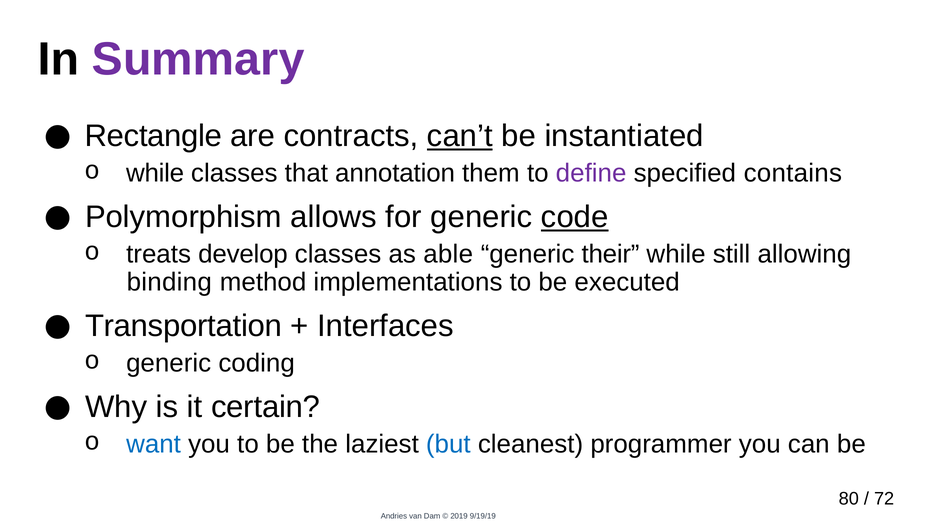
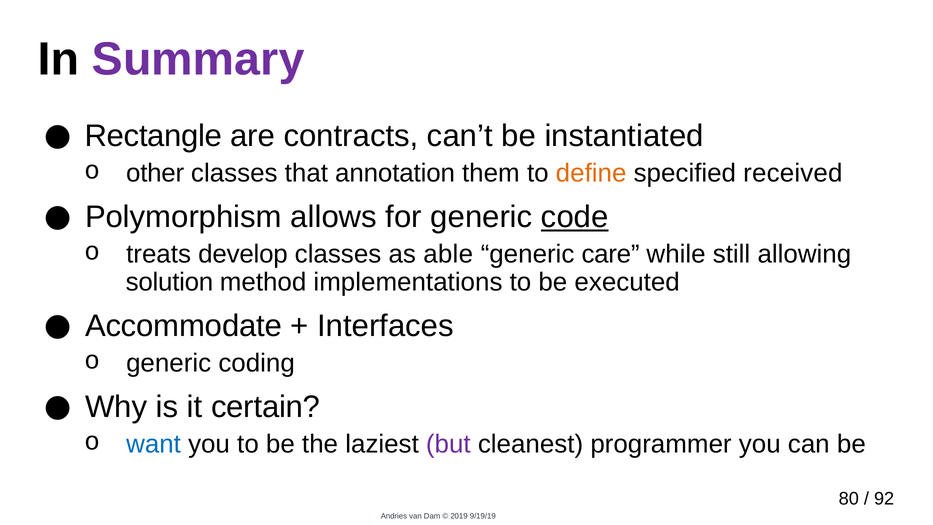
can’t underline: present -> none (460, 136)
while: while -> other (155, 173)
define colour: purple -> orange (591, 173)
contains: contains -> received (793, 173)
their: their -> care (611, 254)
binding: binding -> solution (170, 282)
Transportation: Transportation -> Accommodate (184, 326)
but colour: blue -> purple (448, 444)
72: 72 -> 92 (884, 499)
